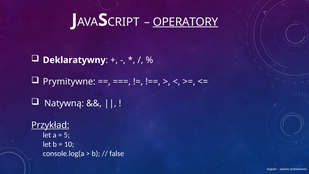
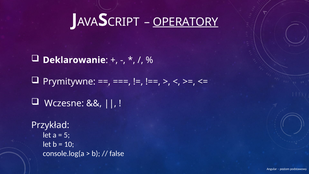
Deklaratywny: Deklaratywny -> Deklarowanie (74, 60)
Natywną: Natywną -> Wczesne (64, 103)
Przykład underline: present -> none (50, 125)
